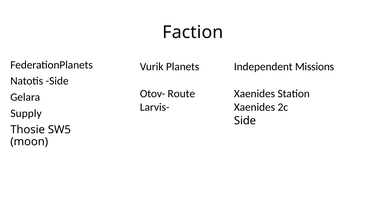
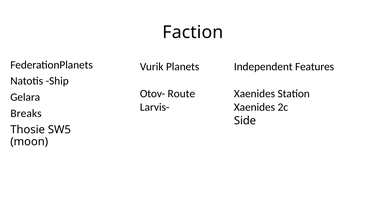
Missions: Missions -> Features (315, 67)
Natotis Side: Side -> Ship (57, 81)
Supply: Supply -> Breaks (26, 113)
